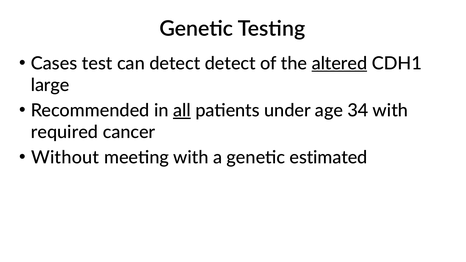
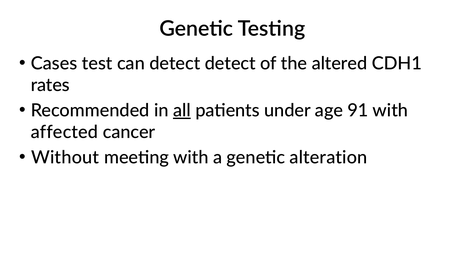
altered underline: present -> none (339, 63)
large: large -> rates (50, 85)
34: 34 -> 91 (358, 111)
required: required -> affected (64, 132)
estimated: estimated -> alteration (328, 158)
